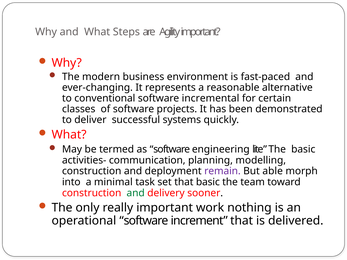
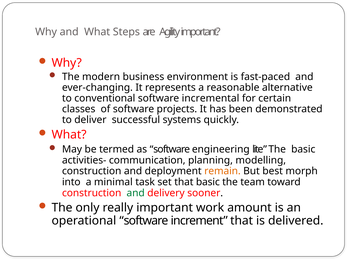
remain colour: purple -> orange (222, 171)
able: able -> best (273, 171)
nothing: nothing -> amount (249, 208)
